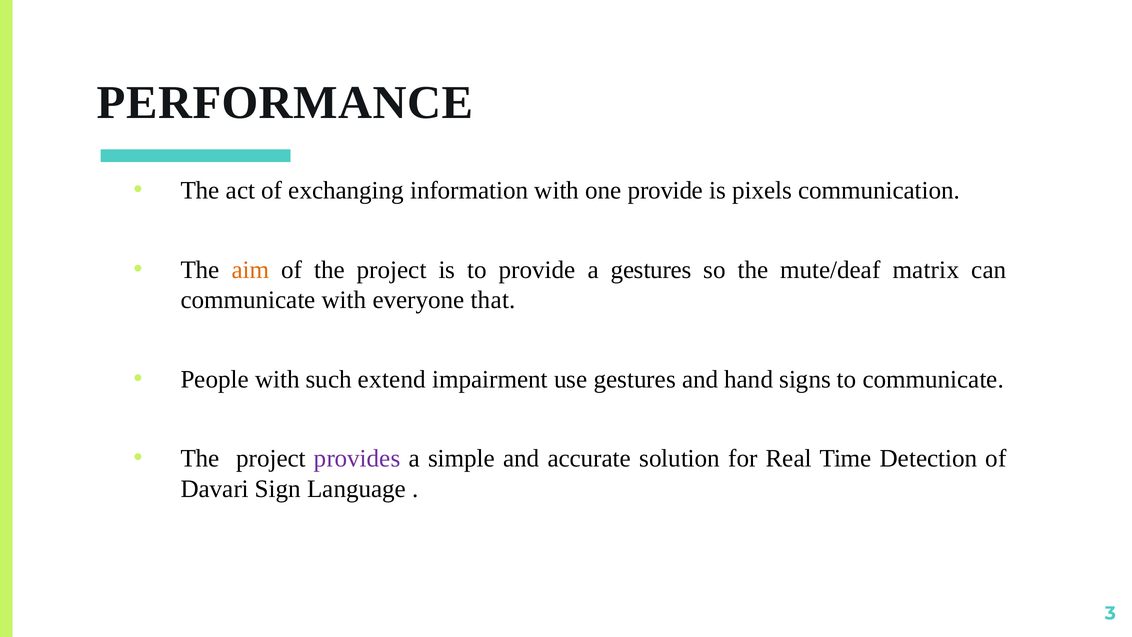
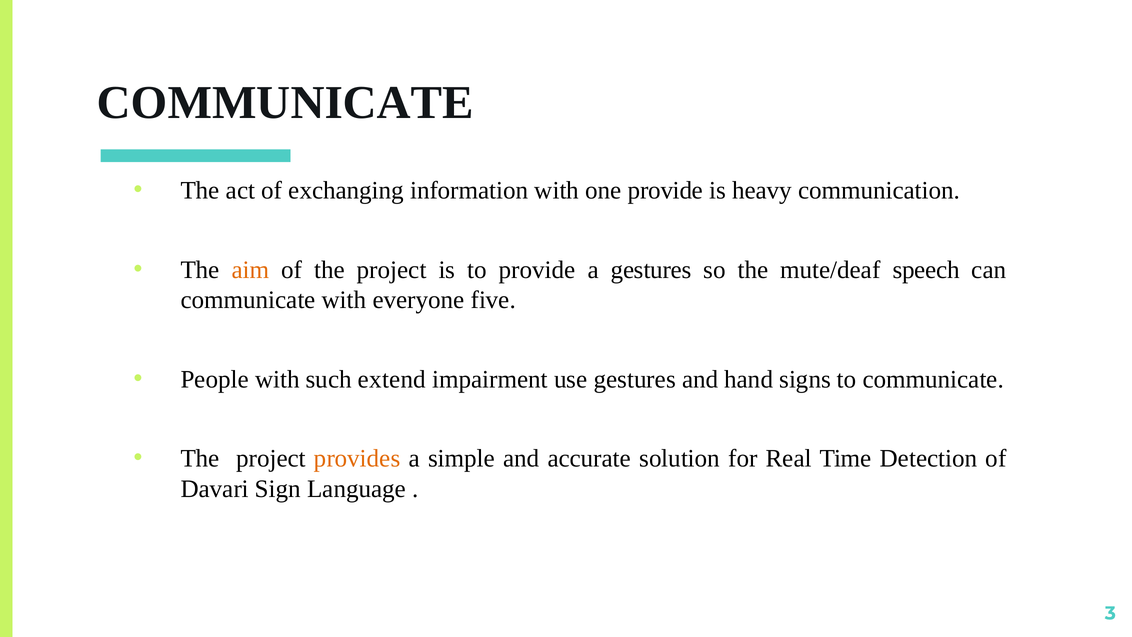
PERFORMANCE: PERFORMANCE -> COMMUNICATE (285, 102)
pixels: pixels -> heavy (762, 190)
matrix: matrix -> speech (926, 270)
that: that -> five (493, 300)
provides colour: purple -> orange (357, 458)
